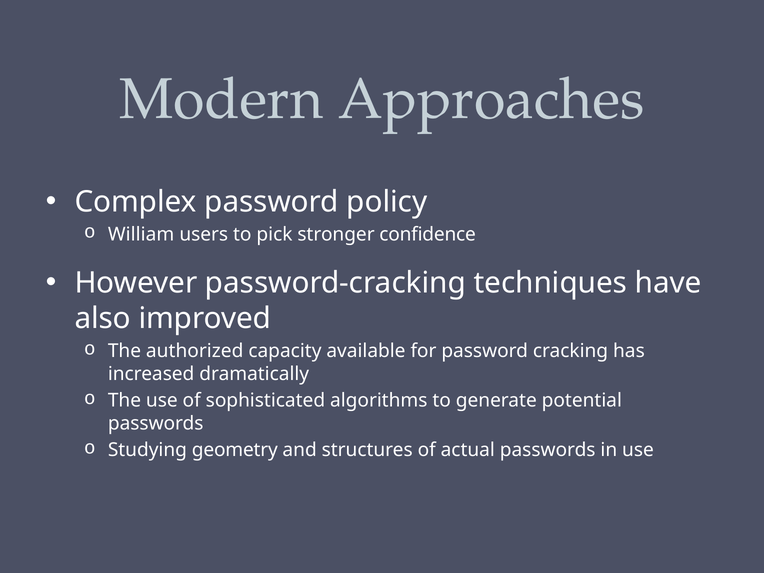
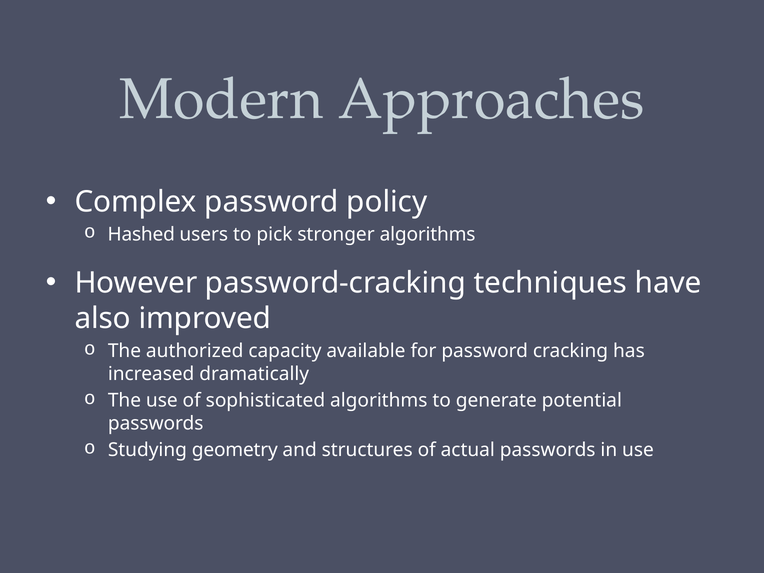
William: William -> Hashed (141, 234)
stronger confidence: confidence -> algorithms (428, 234)
